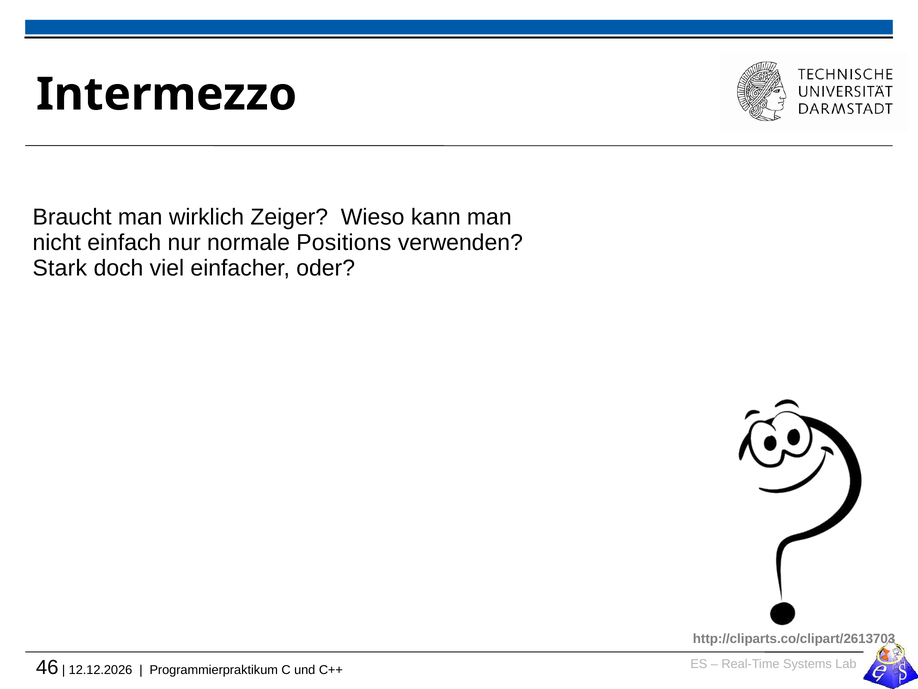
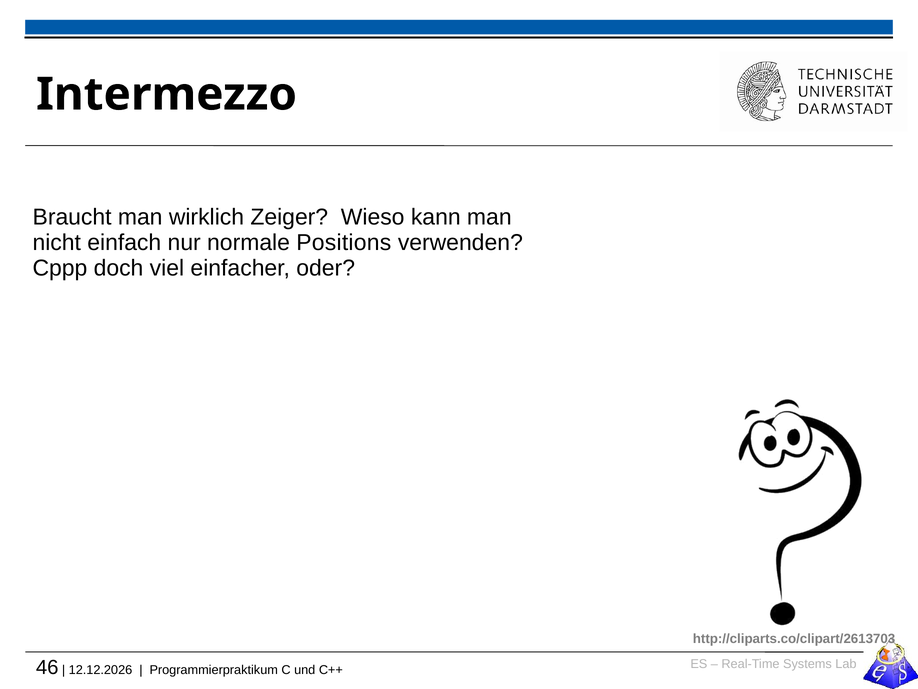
Stark: Stark -> Cppp (60, 268)
